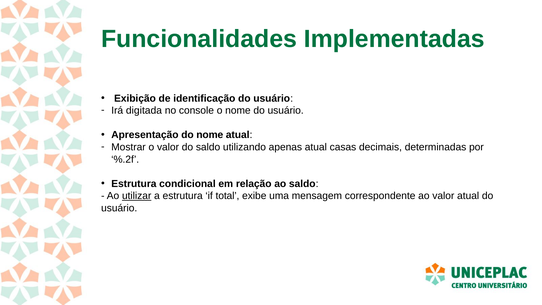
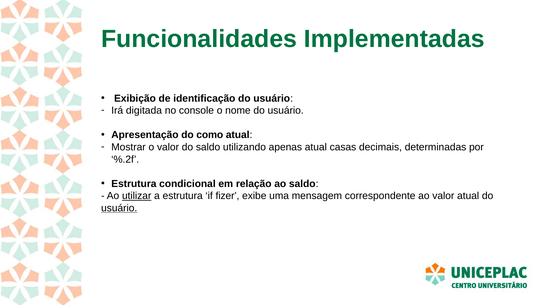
do nome: nome -> como (210, 135)
total: total -> fizer (228, 196)
usuário underline: none -> present (119, 208)
